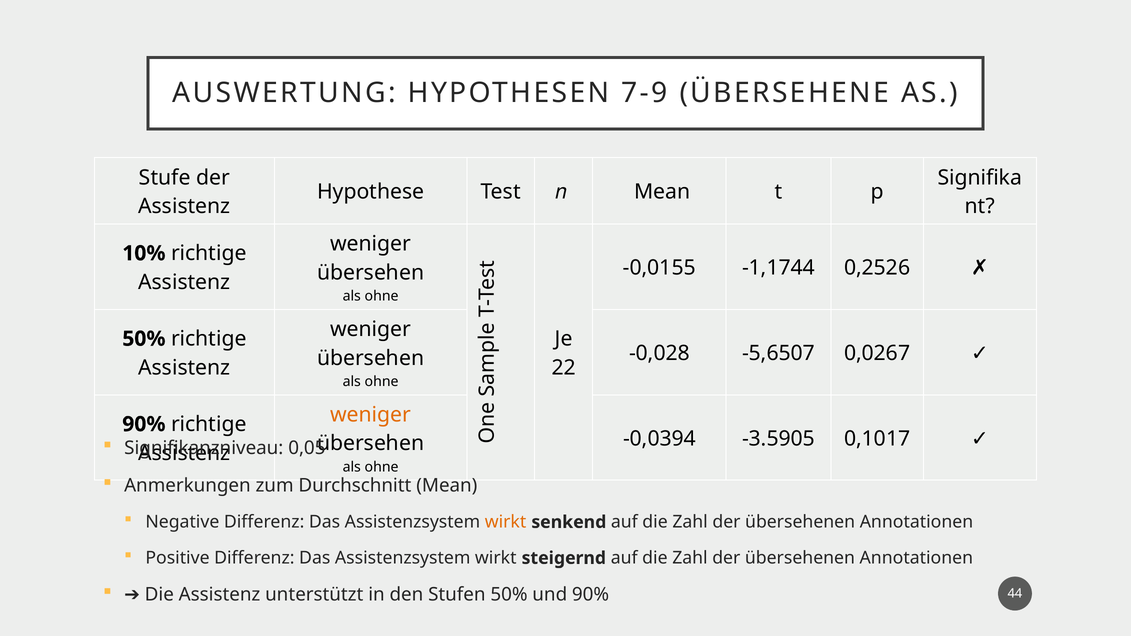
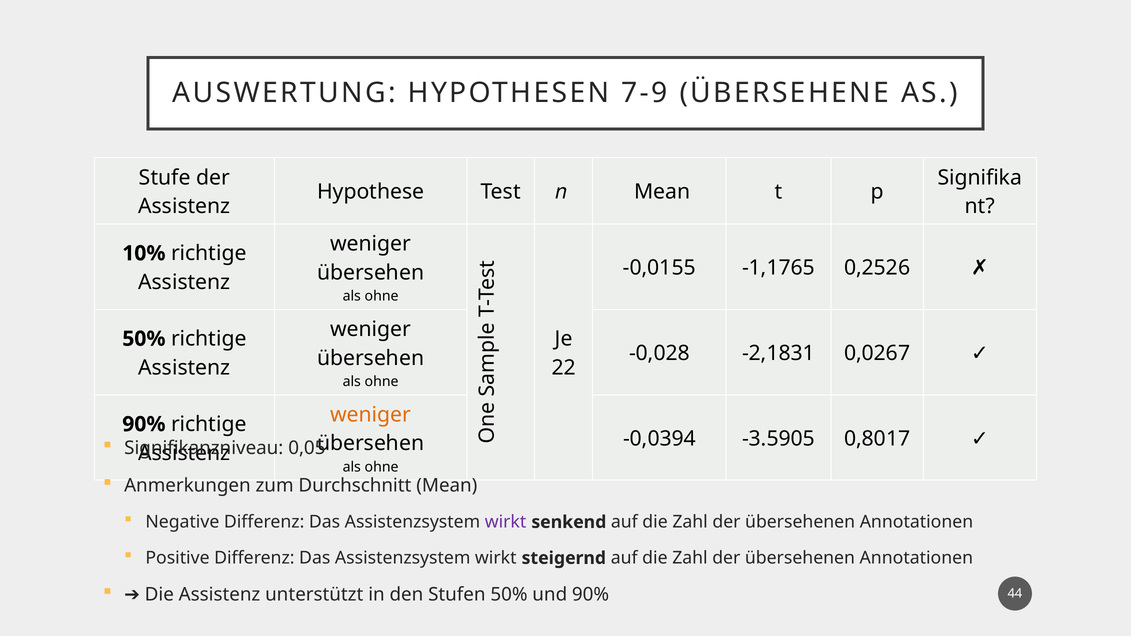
-1,1744: -1,1744 -> -1,1765 (779, 268)
-5,6507: -5,6507 -> -2,1831 (779, 353)
0,1017: 0,1017 -> 0,8017 (877, 439)
wirkt colour: orange -> purple (506, 522)
